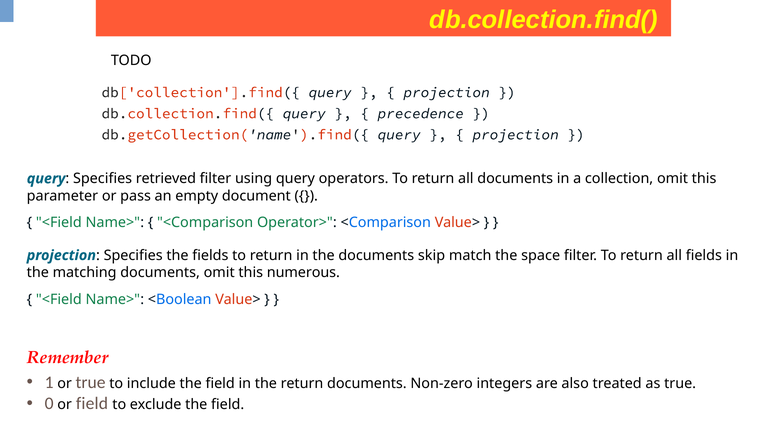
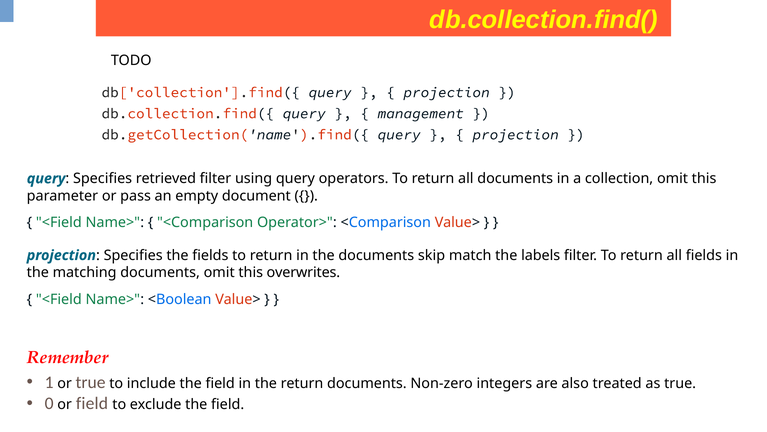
precedence: precedence -> management (421, 113)
space: space -> labels (541, 255)
numerous: numerous -> overwrites (303, 272)
